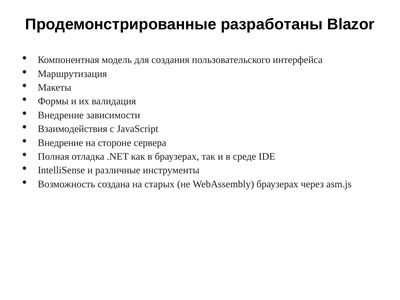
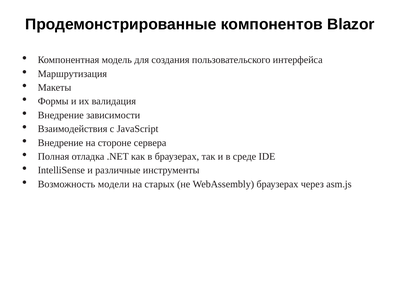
разработаны: разработаны -> компонентов (272, 24)
создана: создана -> модели (114, 184)
